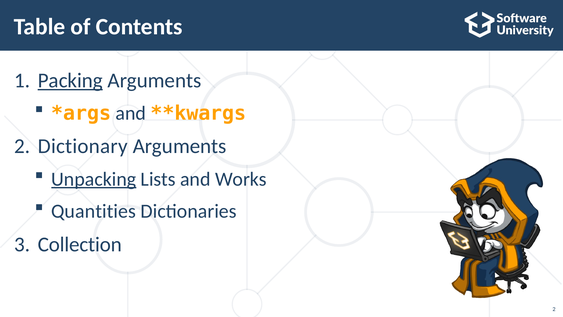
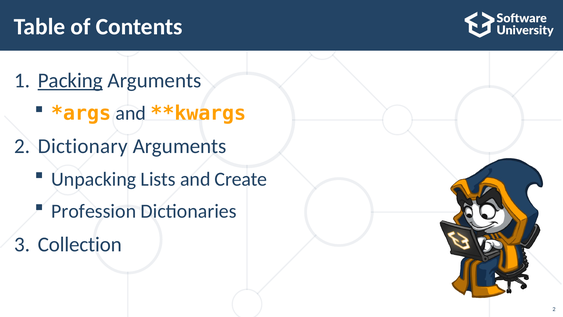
Unpacking underline: present -> none (94, 179)
Works: Works -> Create (241, 179)
Quantities: Quantities -> Profession (94, 211)
